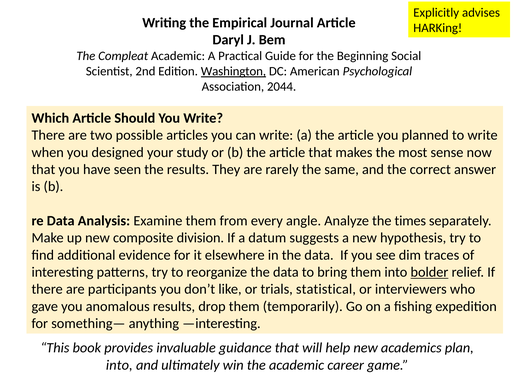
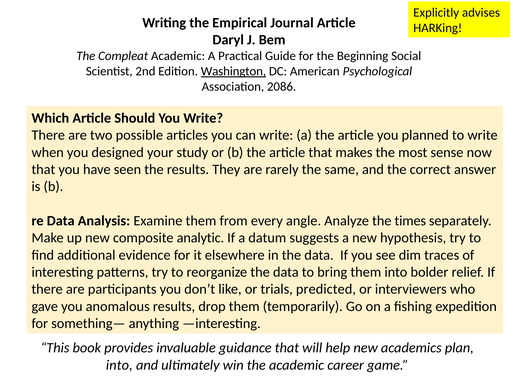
2044: 2044 -> 2086 (282, 87)
division: division -> analytic (200, 238)
bolder underline: present -> none (429, 272)
statistical: statistical -> predicted (326, 289)
